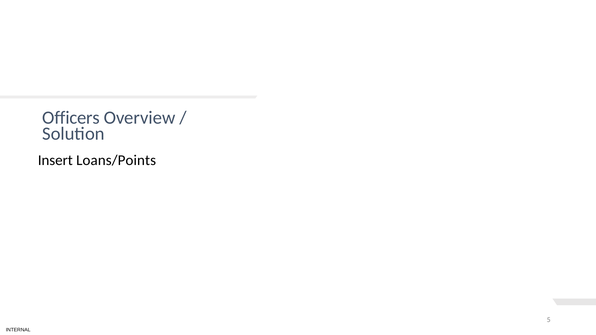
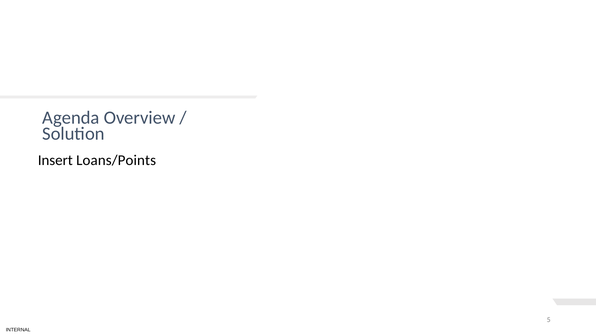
Officers: Officers -> Agenda (71, 118)
